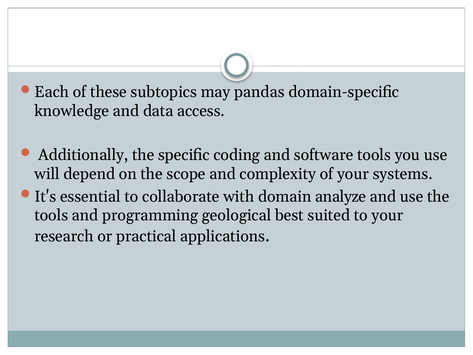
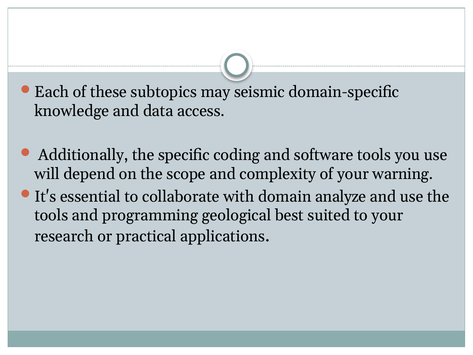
pandas: pandas -> seismic (259, 92)
systems: systems -> warning (403, 174)
